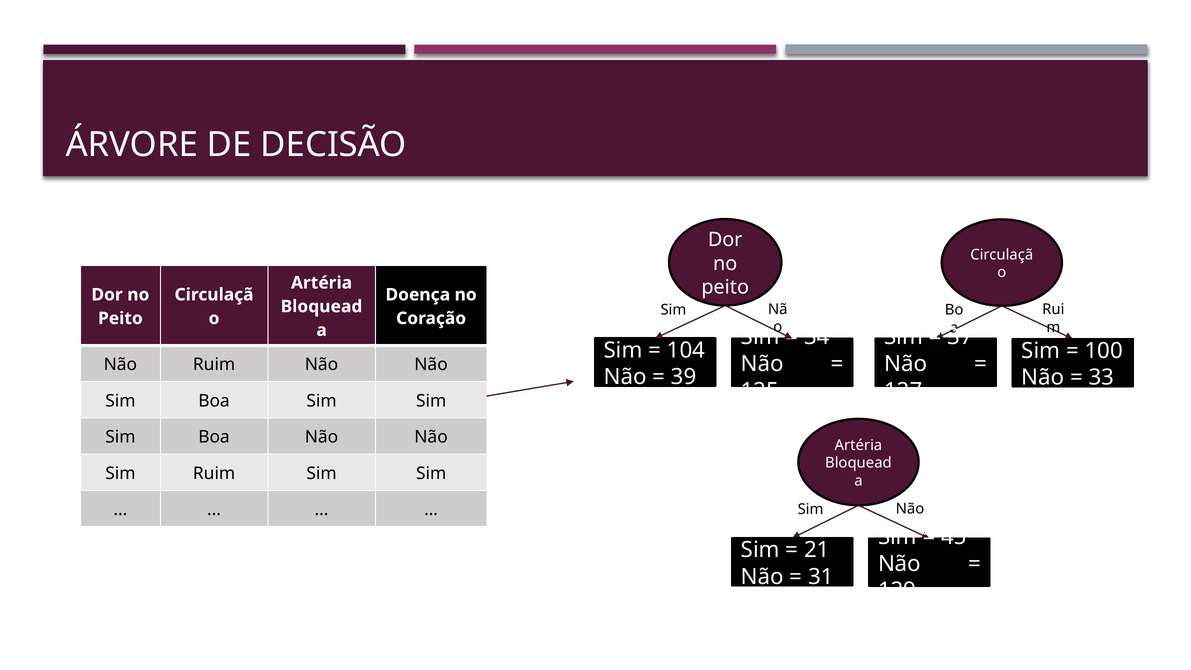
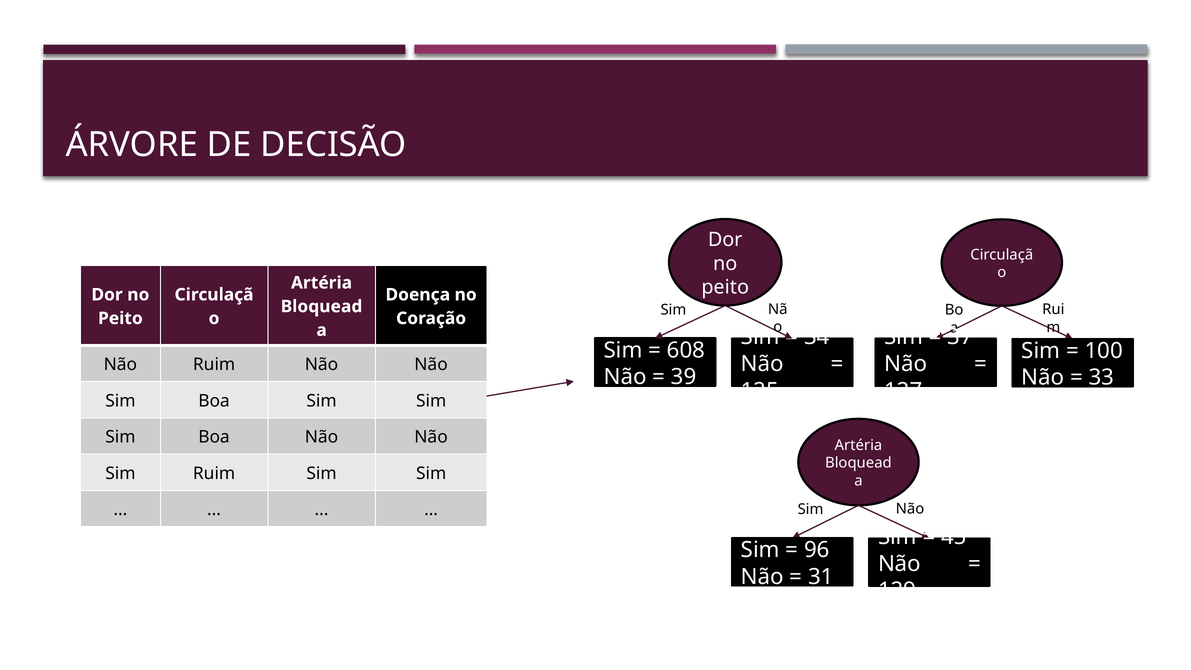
104: 104 -> 608 (686, 350)
21: 21 -> 96 (817, 550)
